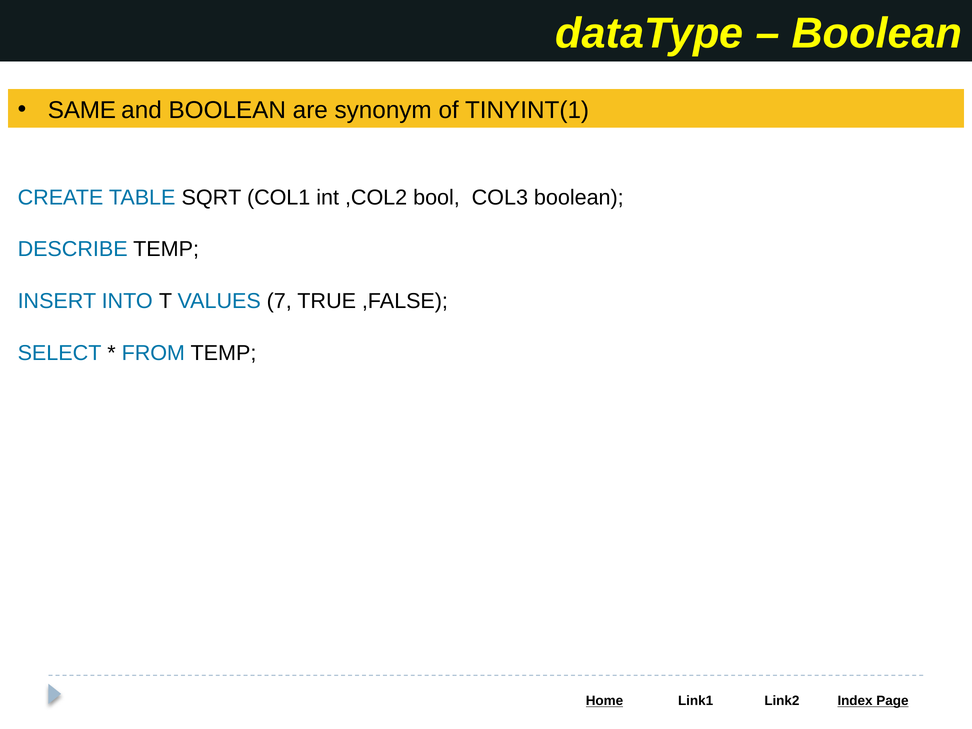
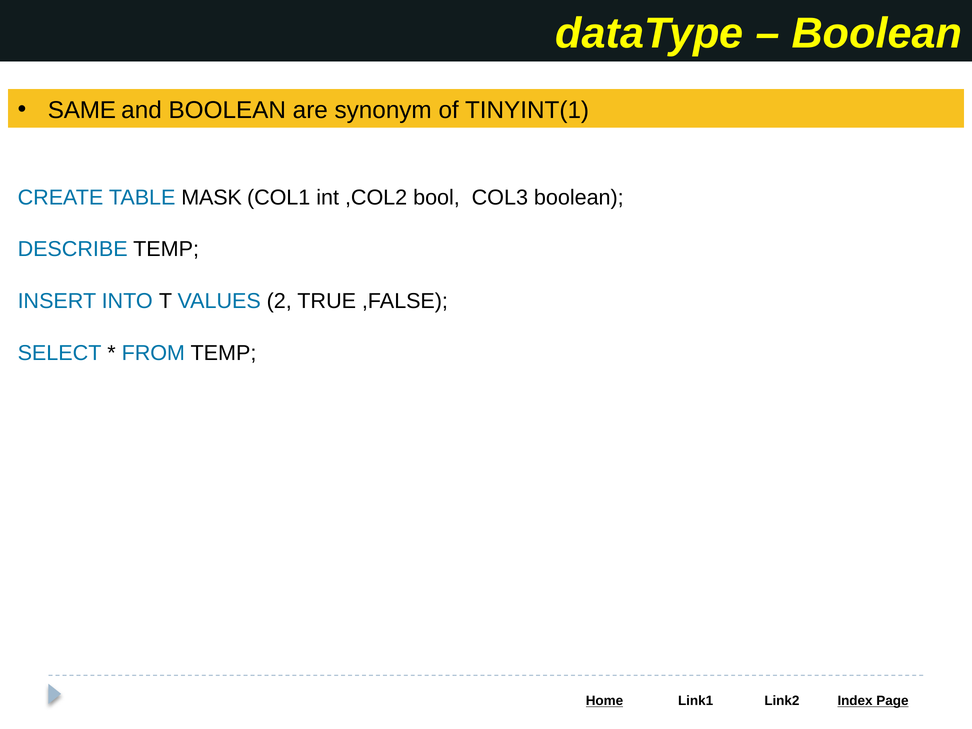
SQRT: SQRT -> MASK (212, 197)
7: 7 -> 2 (279, 301)
